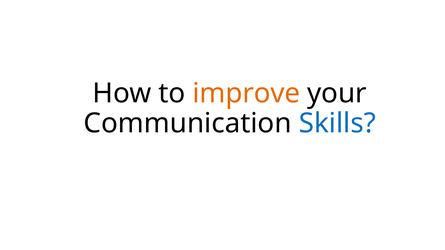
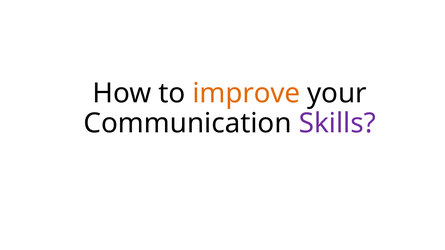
Skills colour: blue -> purple (337, 123)
